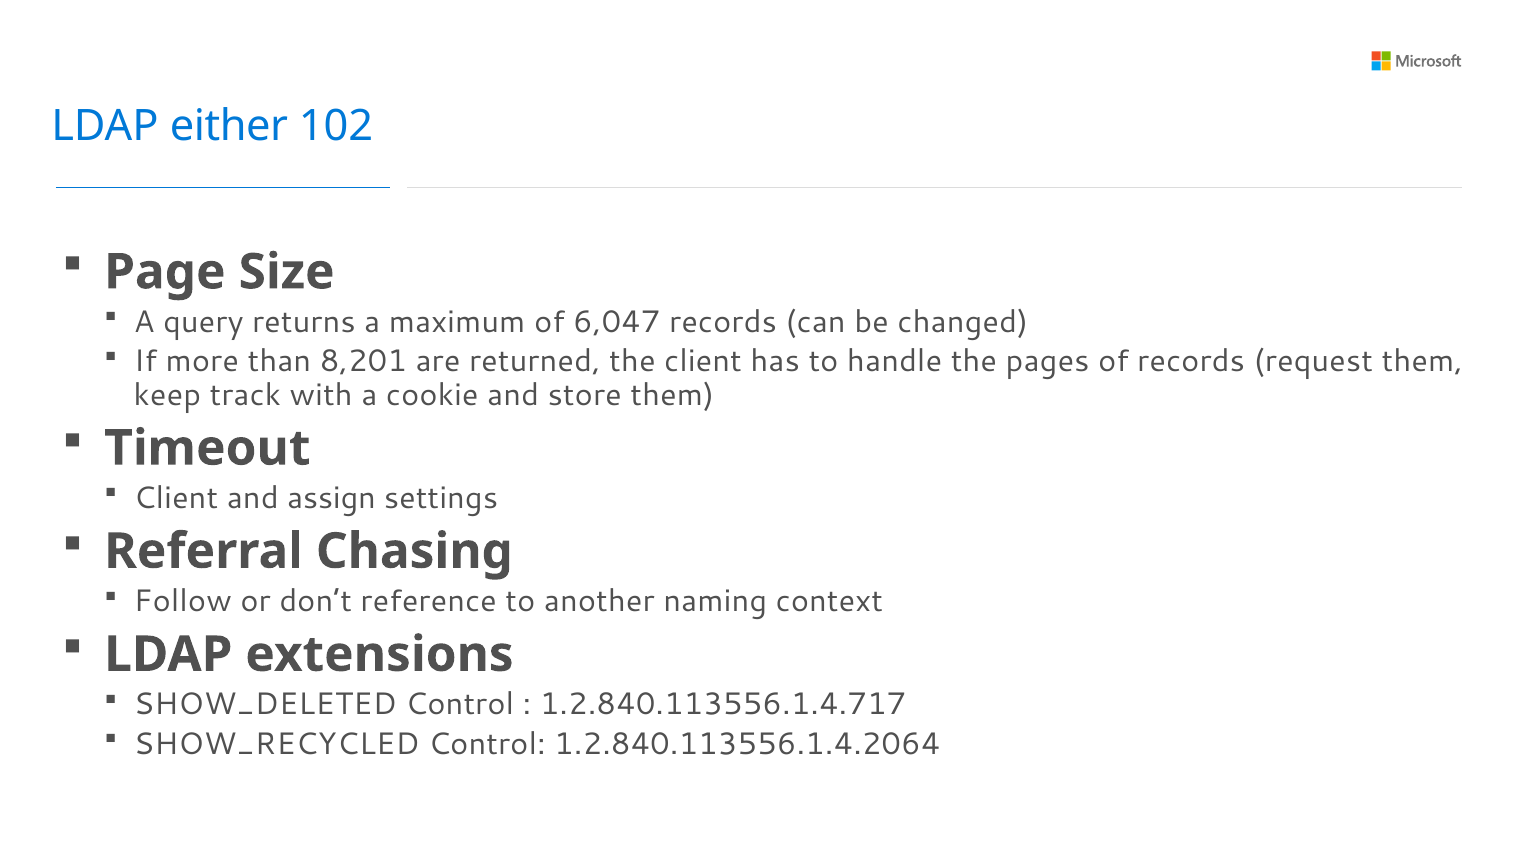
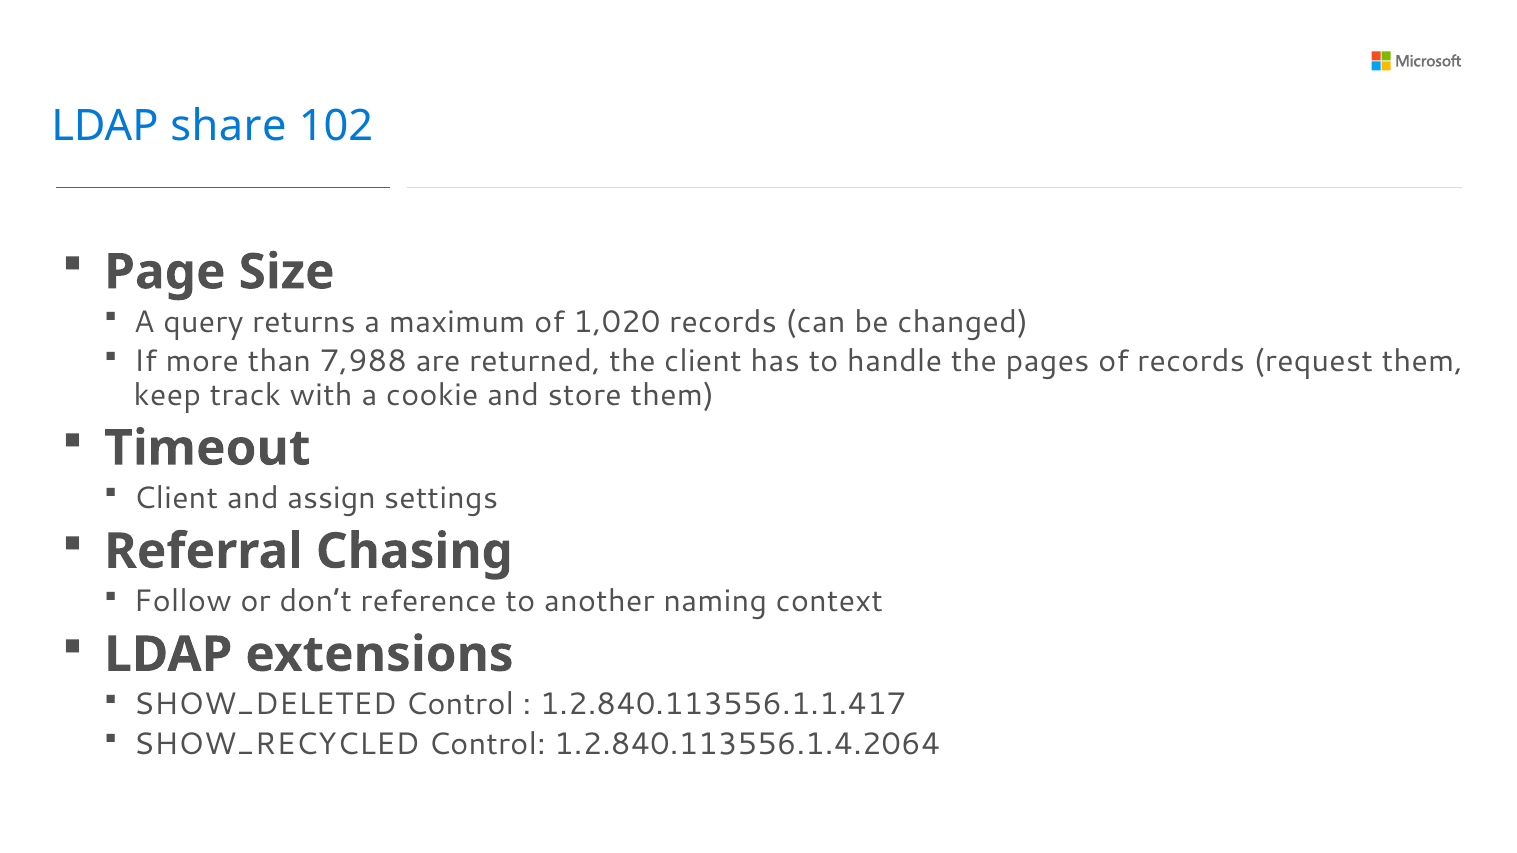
either: either -> share (228, 126)
6,047: 6,047 -> 1,020 (617, 322)
8,201: 8,201 -> 7,988 (363, 362)
1.2.840.113556.1.4.717: 1.2.840.113556.1.4.717 -> 1.2.840.113556.1.1.417 (723, 704)
